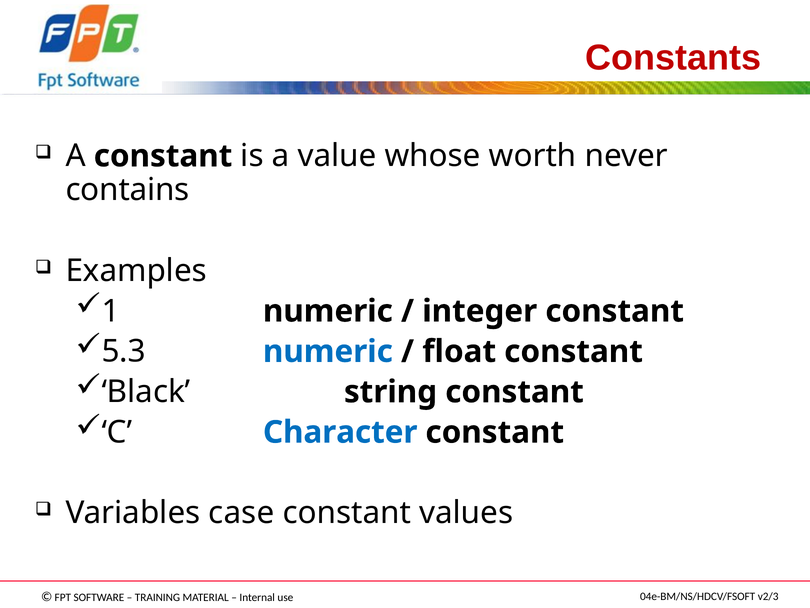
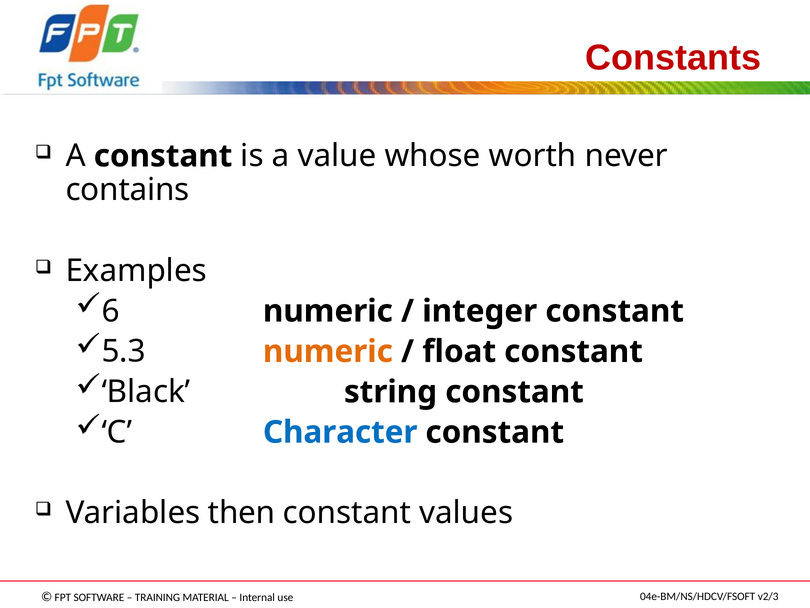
1: 1 -> 6 (111, 311)
numeric colour: blue -> orange (328, 351)
case: case -> then (242, 513)
